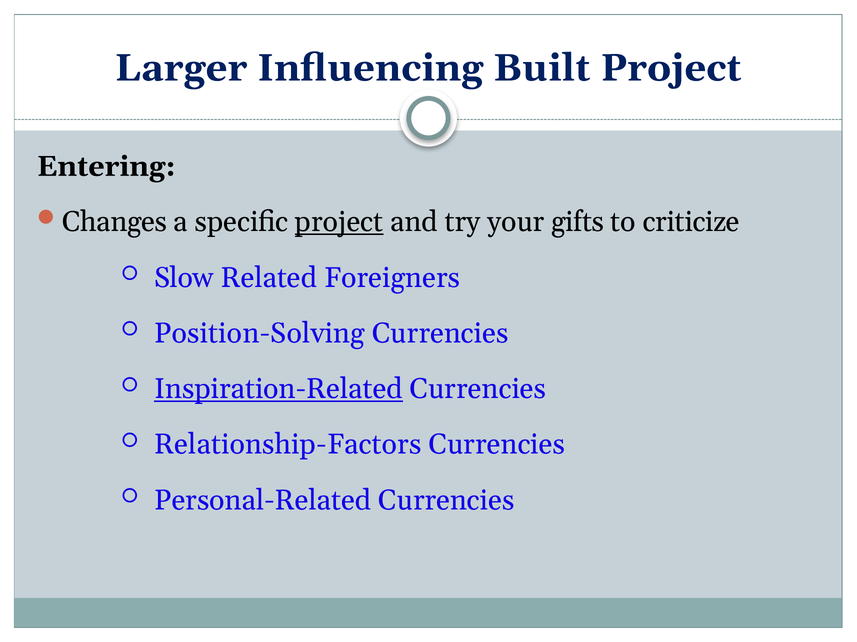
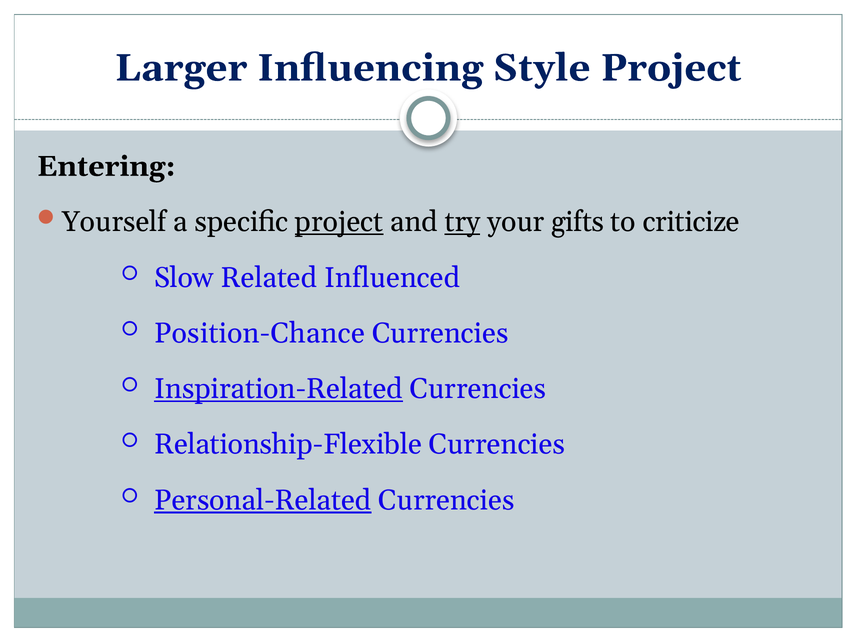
Built: Built -> Style (542, 68)
Changes: Changes -> Yourself (115, 222)
try underline: none -> present (462, 222)
Foreigners: Foreigners -> Influenced (392, 278)
Position-Solving: Position-Solving -> Position-Chance (260, 334)
Relationship-Factors: Relationship-Factors -> Relationship-Flexible (288, 445)
Personal-Related underline: none -> present (263, 501)
